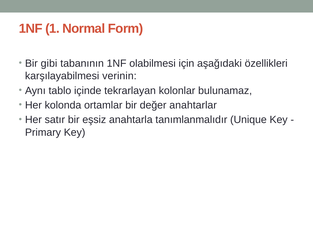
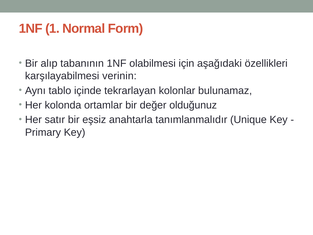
gibi: gibi -> alıp (49, 63)
anahtarlar: anahtarlar -> olduğunuz (193, 105)
